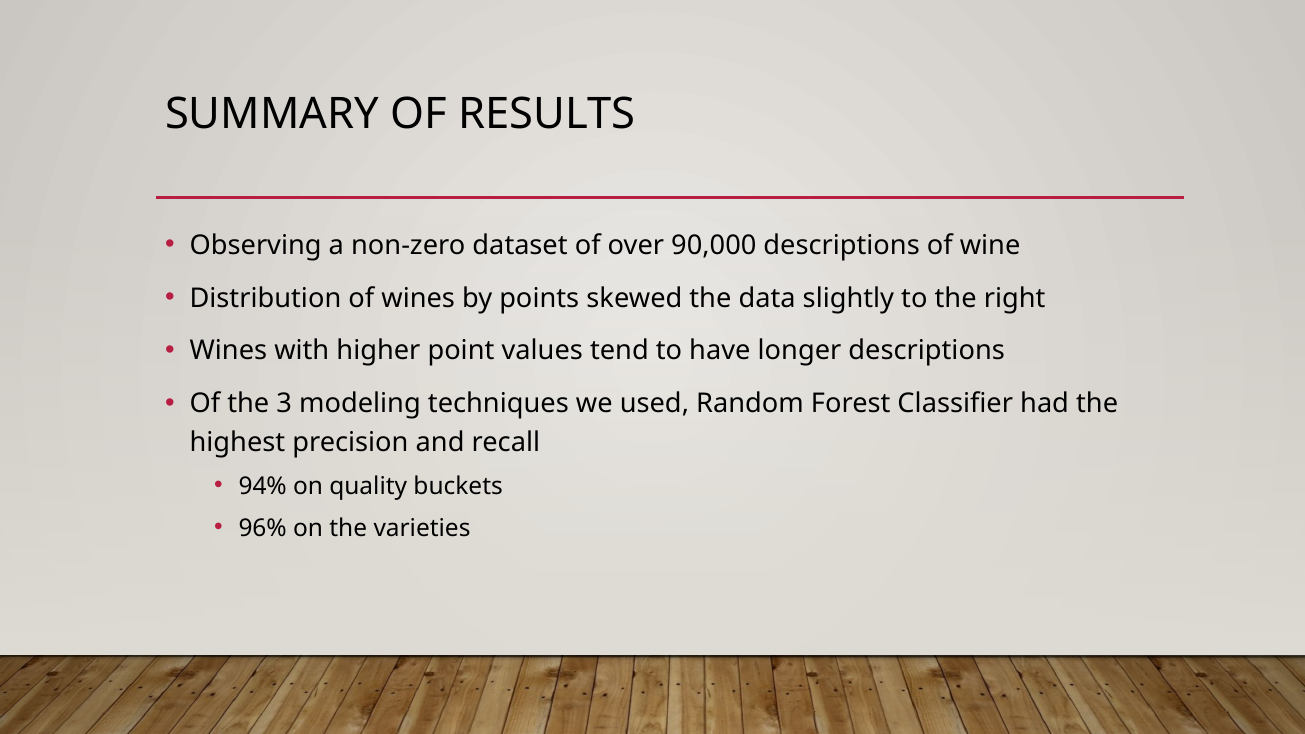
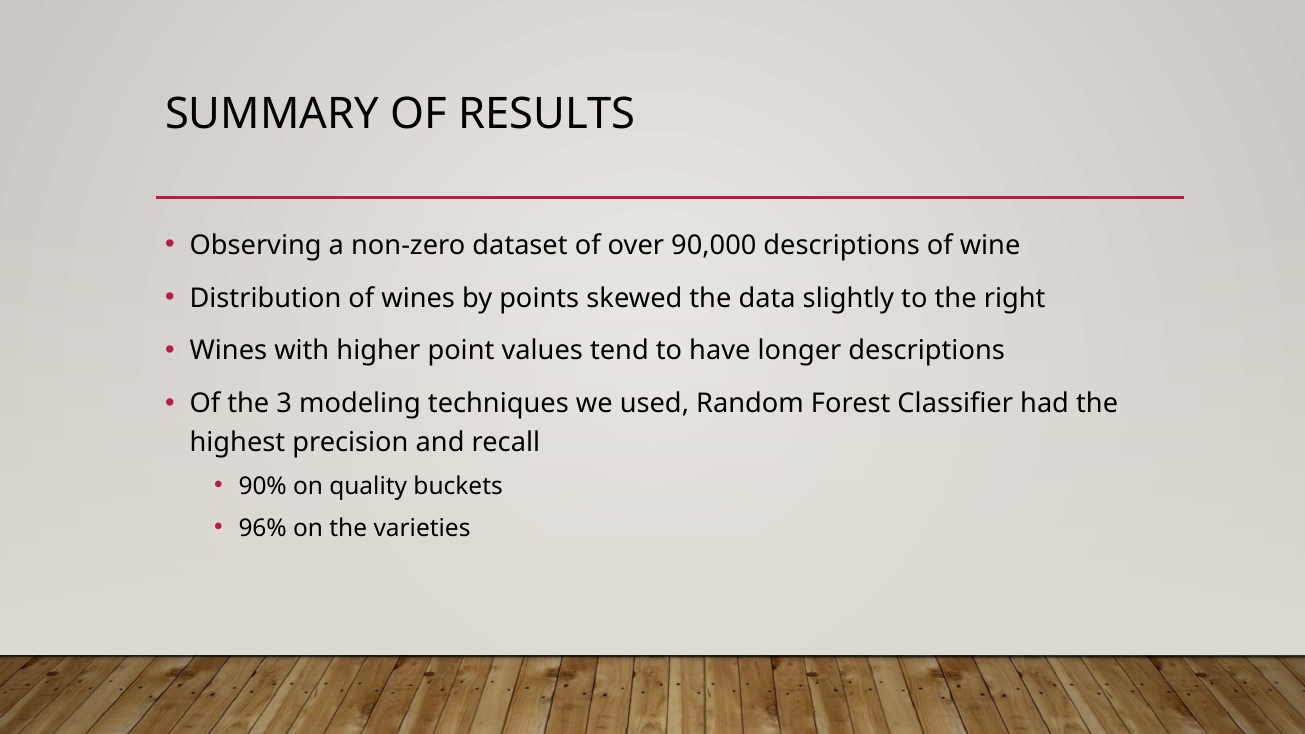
94%: 94% -> 90% (263, 486)
